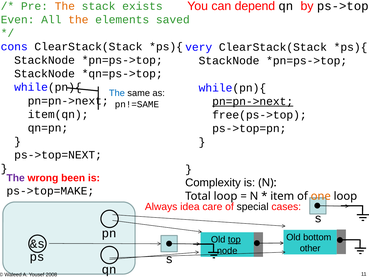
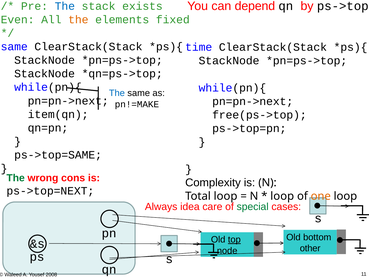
The colour: orange -> blue (65, 6)
saved: saved -> fixed (173, 20)
cons: cons -> same (14, 47)
very: very -> time (199, 47)
pn=pn->next underline: present -> none (253, 101)
pn!=SAME: pn!=SAME -> pn!=MAKE (137, 104)
ps->top=NEXT: ps->top=NEXT -> ps->top=SAME (58, 155)
The colour: purple -> green (16, 178)
been: been -> cons (73, 178)
ps->top=MAKE: ps->top=MAKE -> ps->top=NEXT (50, 191)
item: item -> loop (282, 196)
special colour: black -> green (253, 207)
